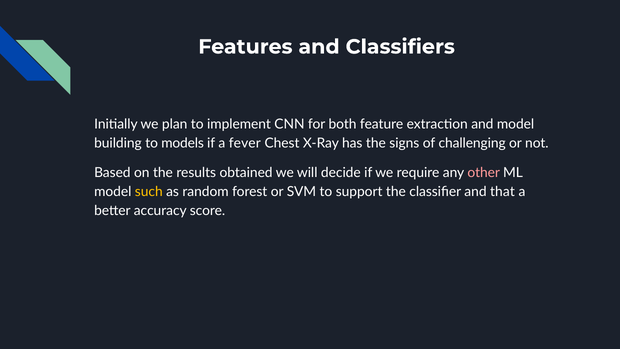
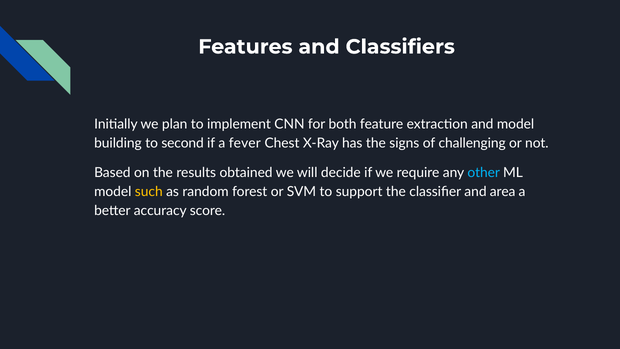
models: models -> second (183, 143)
other colour: pink -> light blue (484, 172)
that: that -> area (503, 191)
